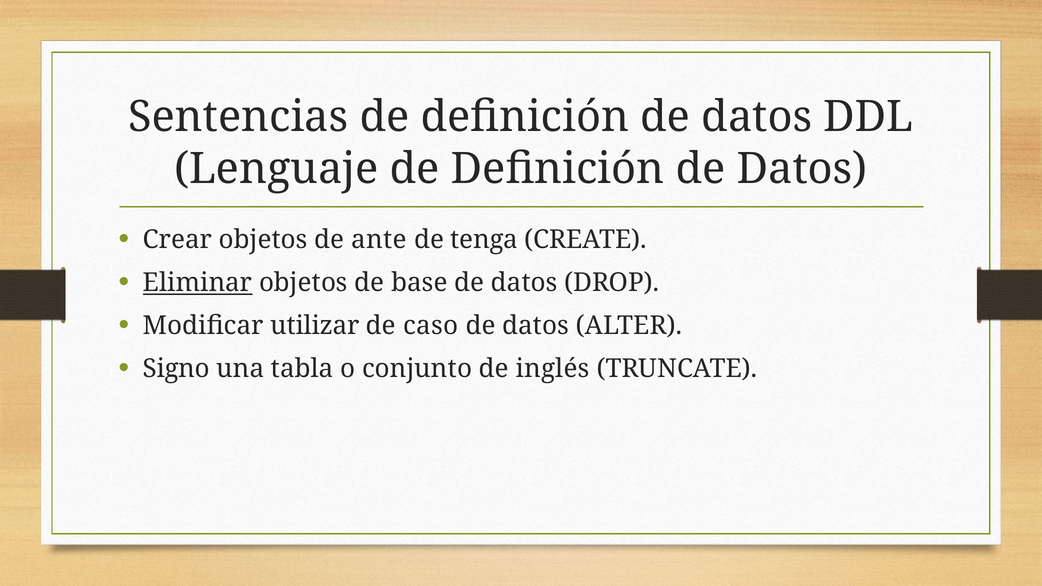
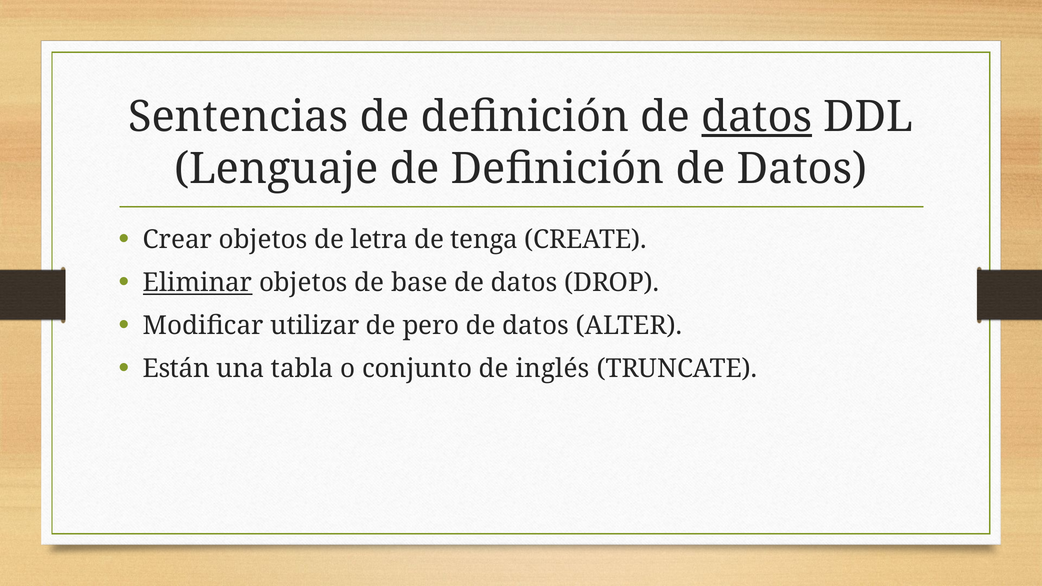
datos underline: none -> present (757, 117)
ante: ante -> letra (379, 240)
caso: caso -> pero (431, 326)
Signo: Signo -> Están (176, 369)
